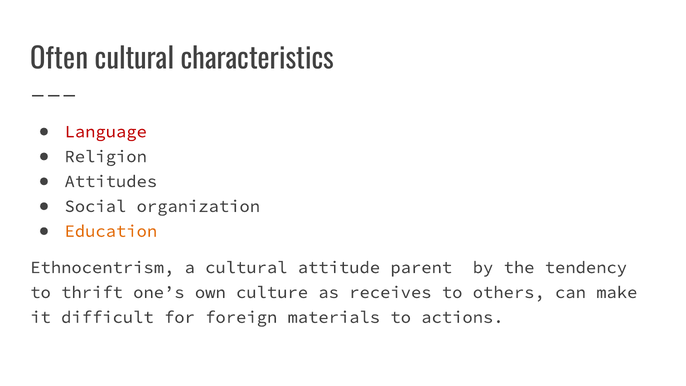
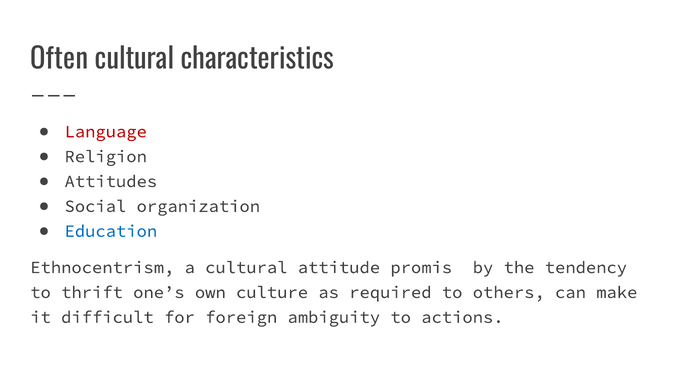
Education colour: orange -> blue (111, 231)
parent: parent -> promis (421, 267)
receives: receives -> required (390, 292)
materials: materials -> ambiguity (334, 317)
